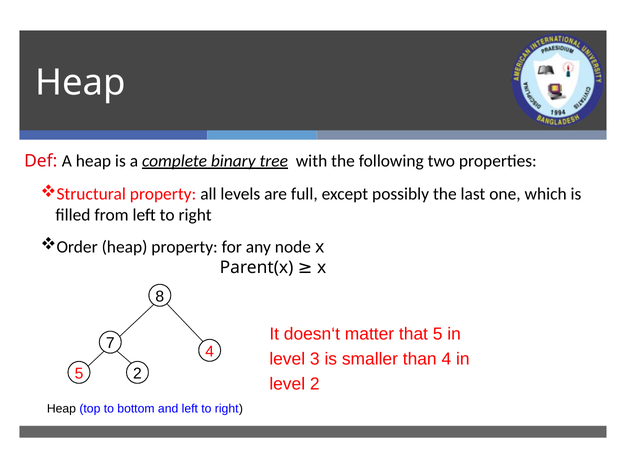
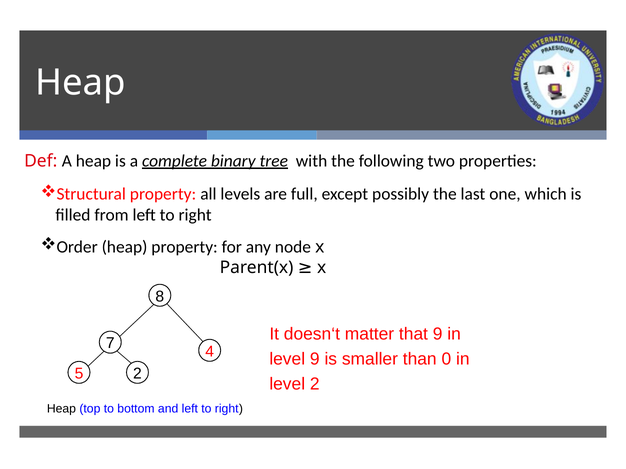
that 5: 5 -> 9 (438, 334)
level 3: 3 -> 9 (315, 359)
than 4: 4 -> 0 (446, 359)
